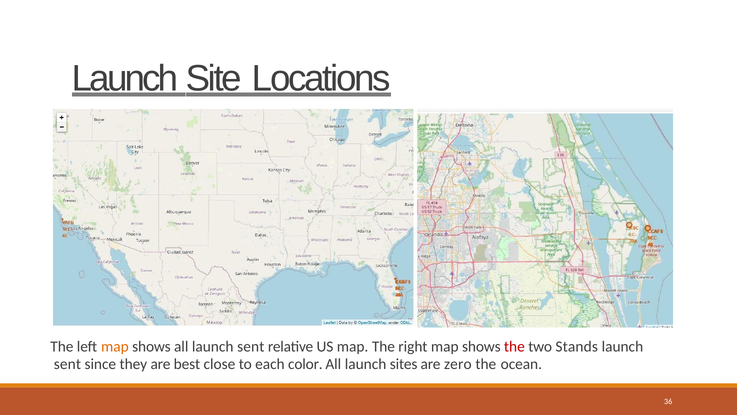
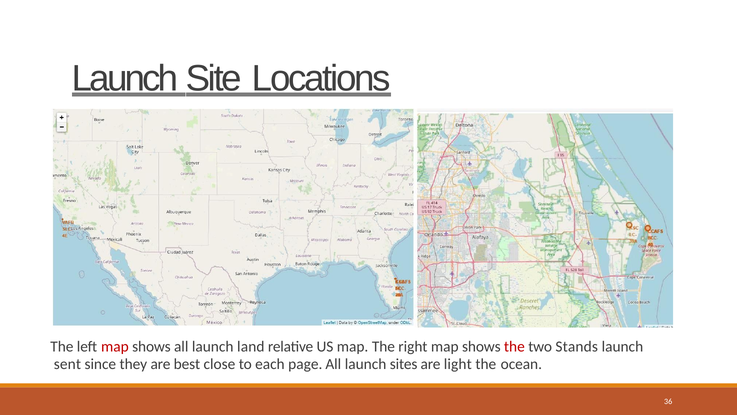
map colour: orange -> red (115, 346)
all launch sent: sent -> land (251, 346)
color: color -> page (305, 364)
zero: zero -> light (458, 364)
